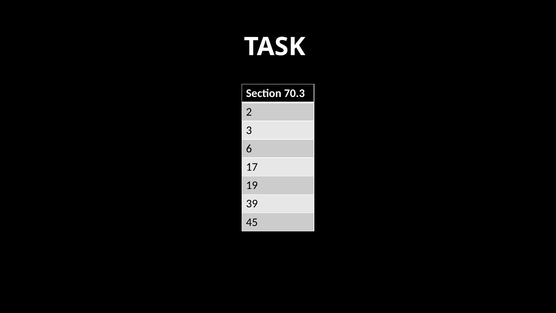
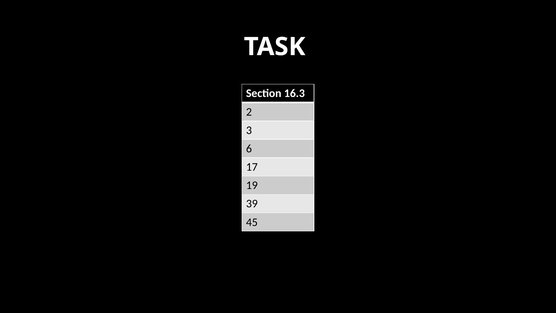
70.3: 70.3 -> 16.3 (294, 93)
